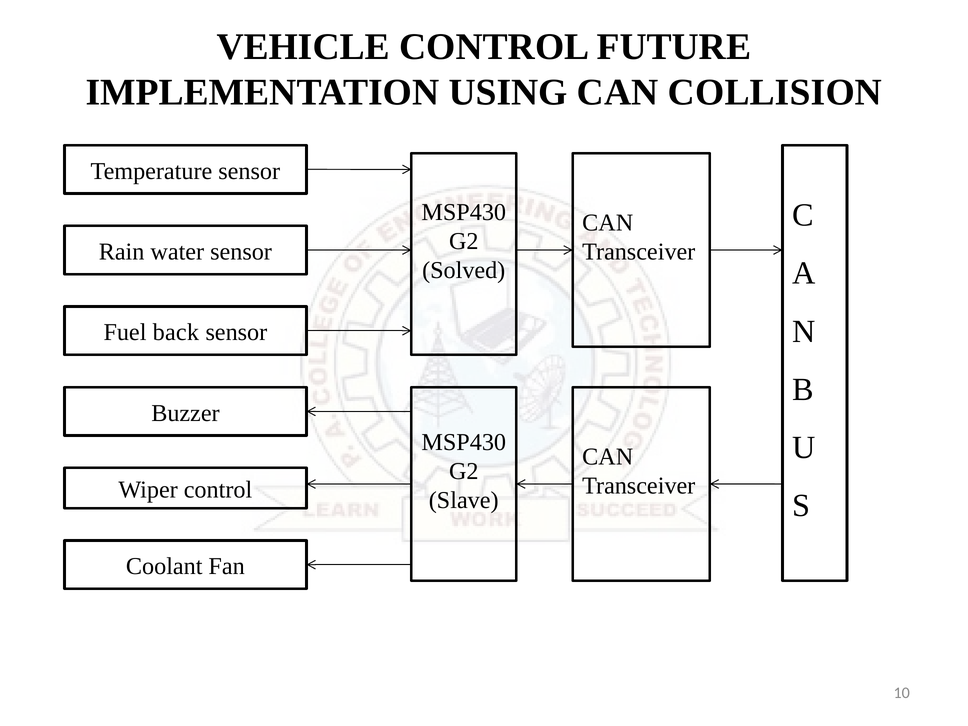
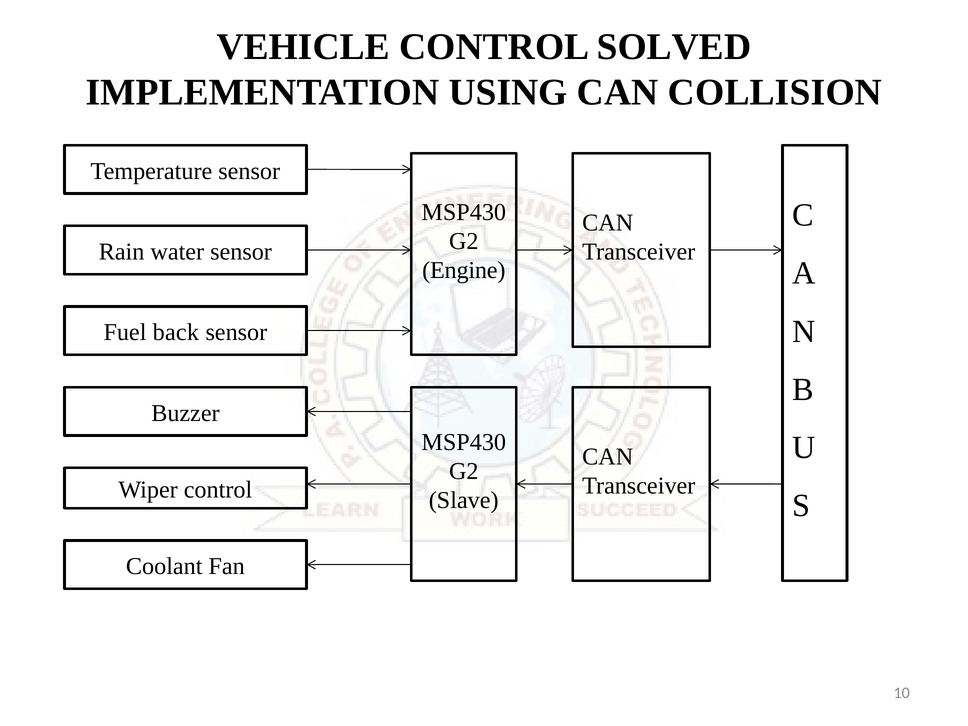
FUTURE: FUTURE -> SOLVED (674, 47)
Solved: Solved -> Engine (464, 270)
